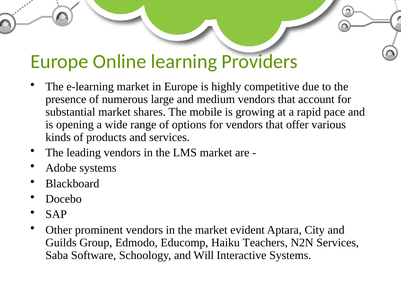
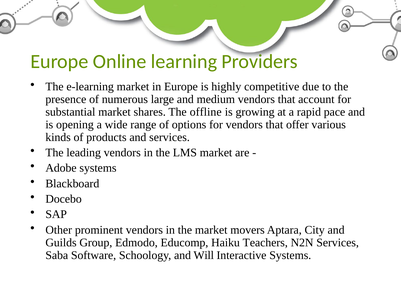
mobile: mobile -> offline (206, 112)
evident: evident -> movers (248, 230)
